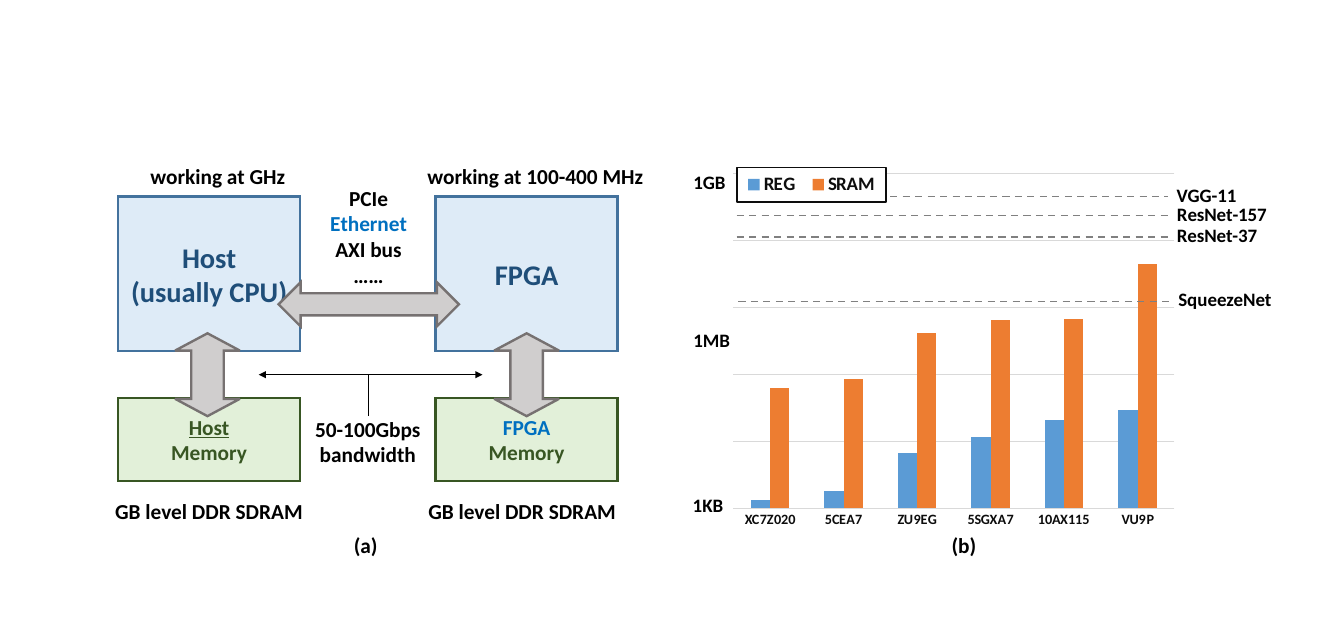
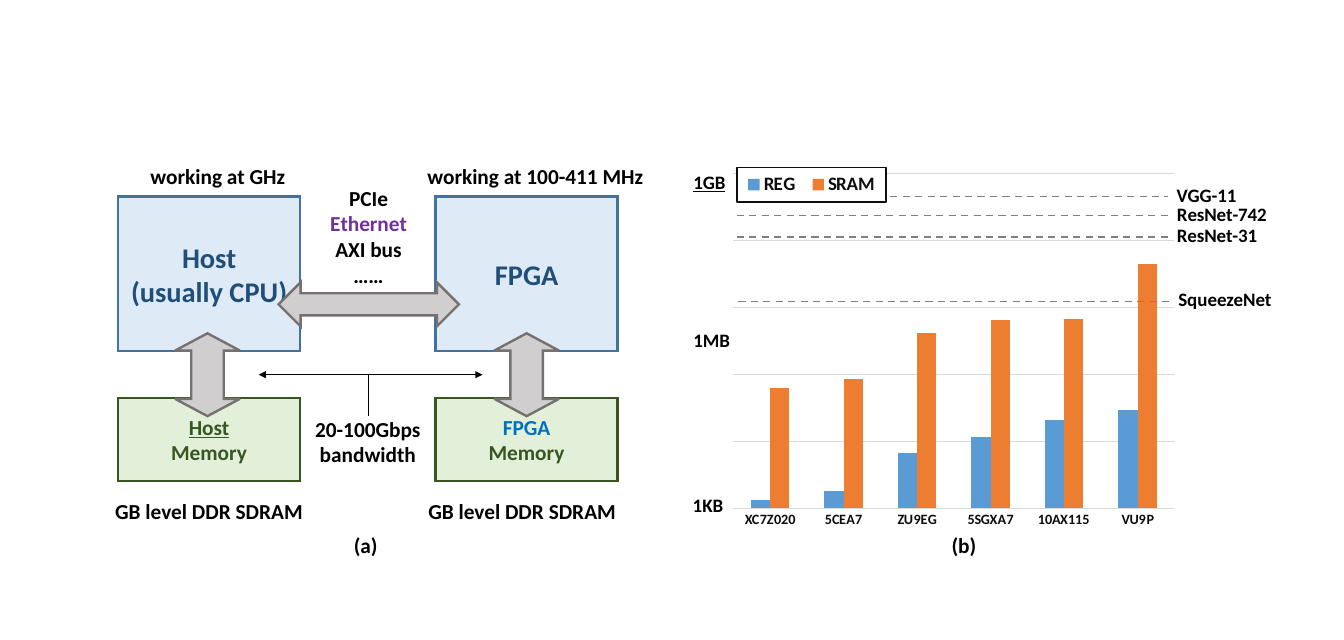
100-400: 100-400 -> 100-411 (562, 178)
1GB underline: none -> present (709, 183)
ResNet-157: ResNet-157 -> ResNet-742 (1222, 215)
Ethernet colour: blue -> purple (369, 225)
ResNet-37: ResNet-37 -> ResNet-31 (1217, 237)
50-100Gbps: 50-100Gbps -> 20-100Gbps (368, 430)
